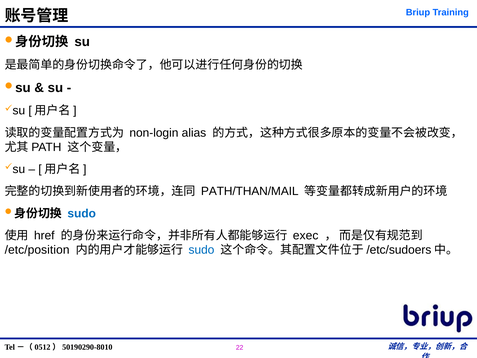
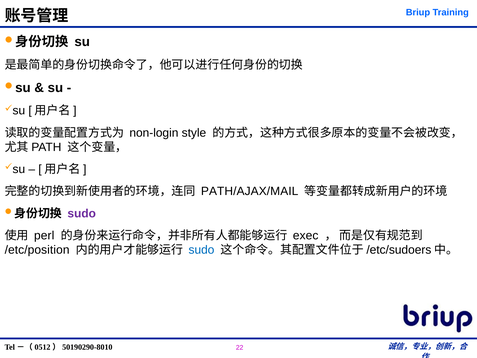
alias: alias -> style (194, 133)
PATH/THAN/MAIL: PATH/THAN/MAIL -> PATH/AJAX/MAIL (250, 191)
sudo colour: blue -> purple (82, 213)
href: href -> perl (44, 235)
